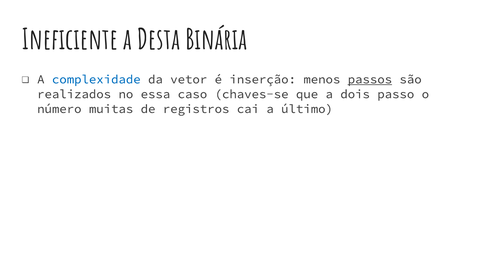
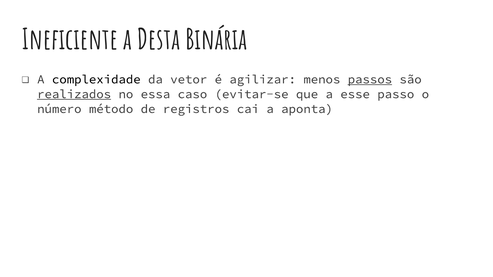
complexidade colour: blue -> black (96, 79)
inserção: inserção -> agilizar (263, 79)
realizados underline: none -> present (74, 94)
chaves-se: chaves-se -> evitar-se (252, 94)
dois: dois -> esse (355, 94)
muitas: muitas -> método (111, 109)
último: último -> aponta (307, 109)
